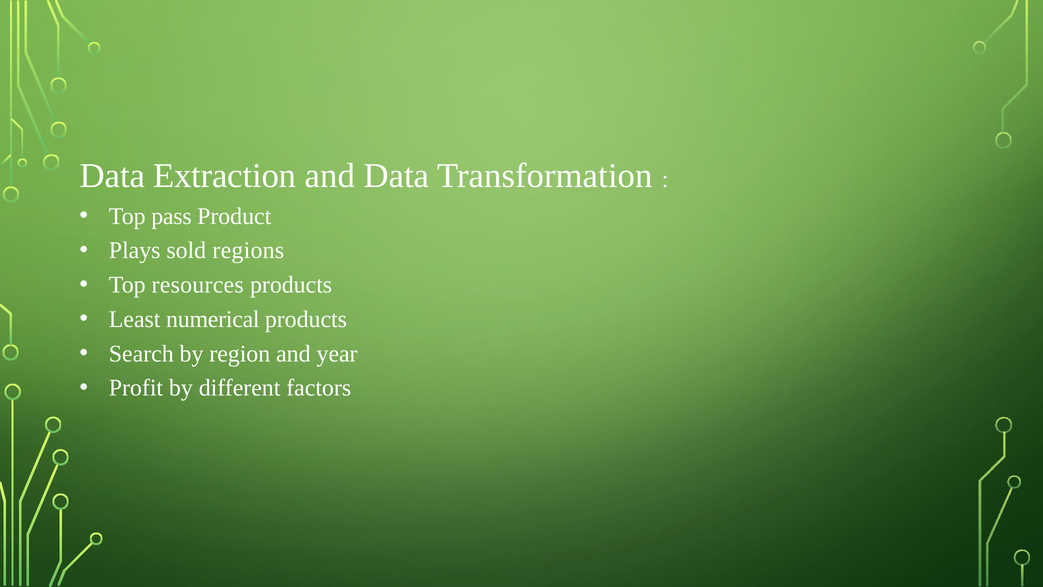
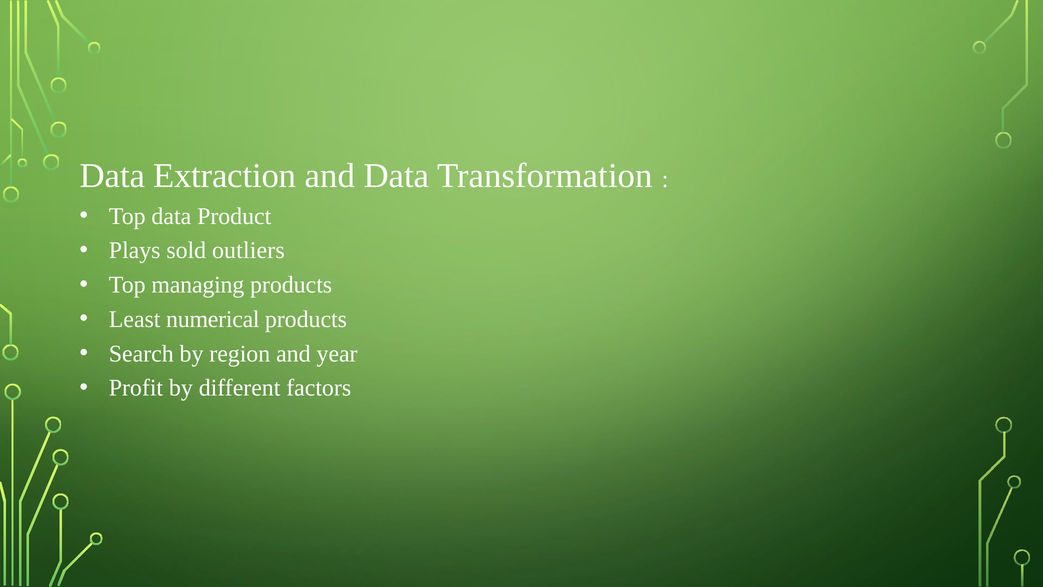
Top pass: pass -> data (171, 216)
regions: regions -> outliers (248, 250)
resources: resources -> managing (198, 285)
